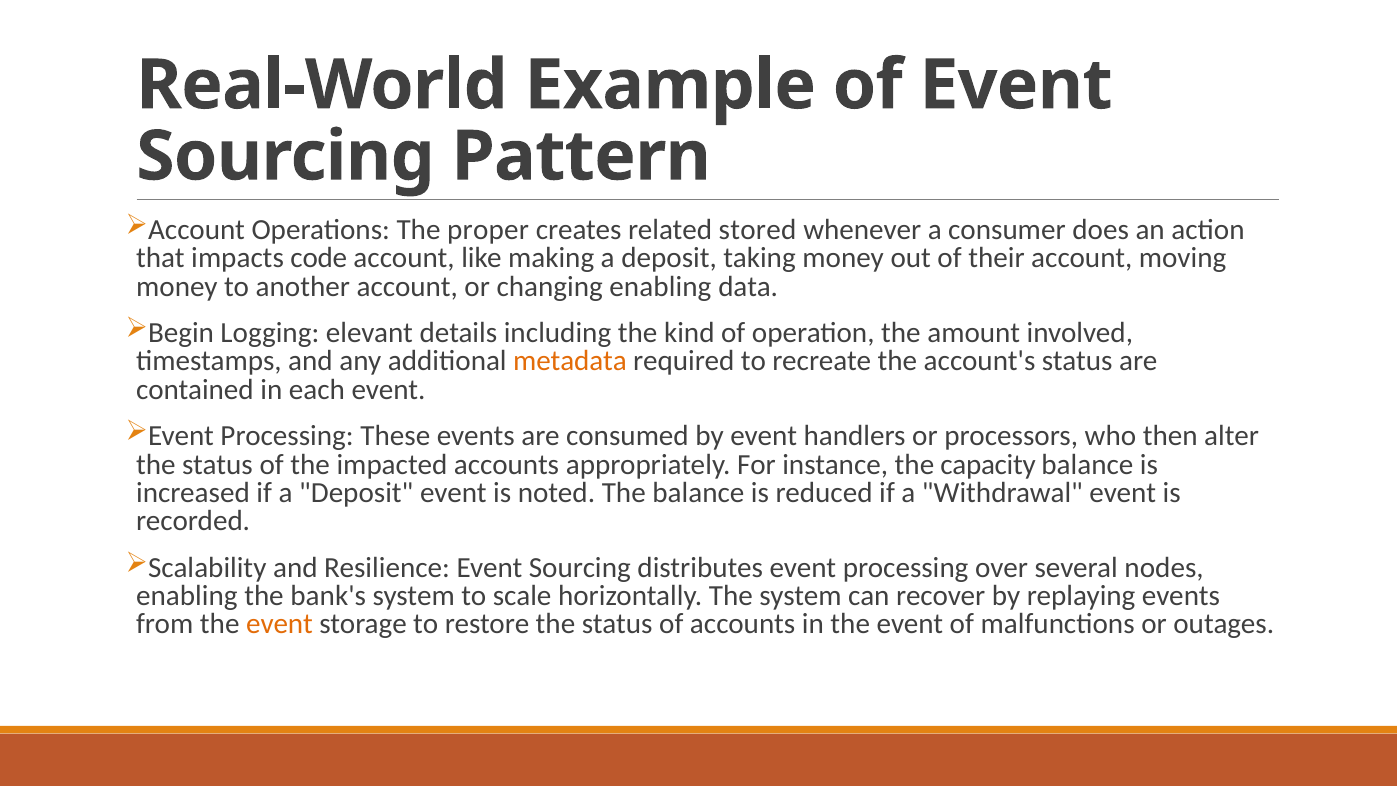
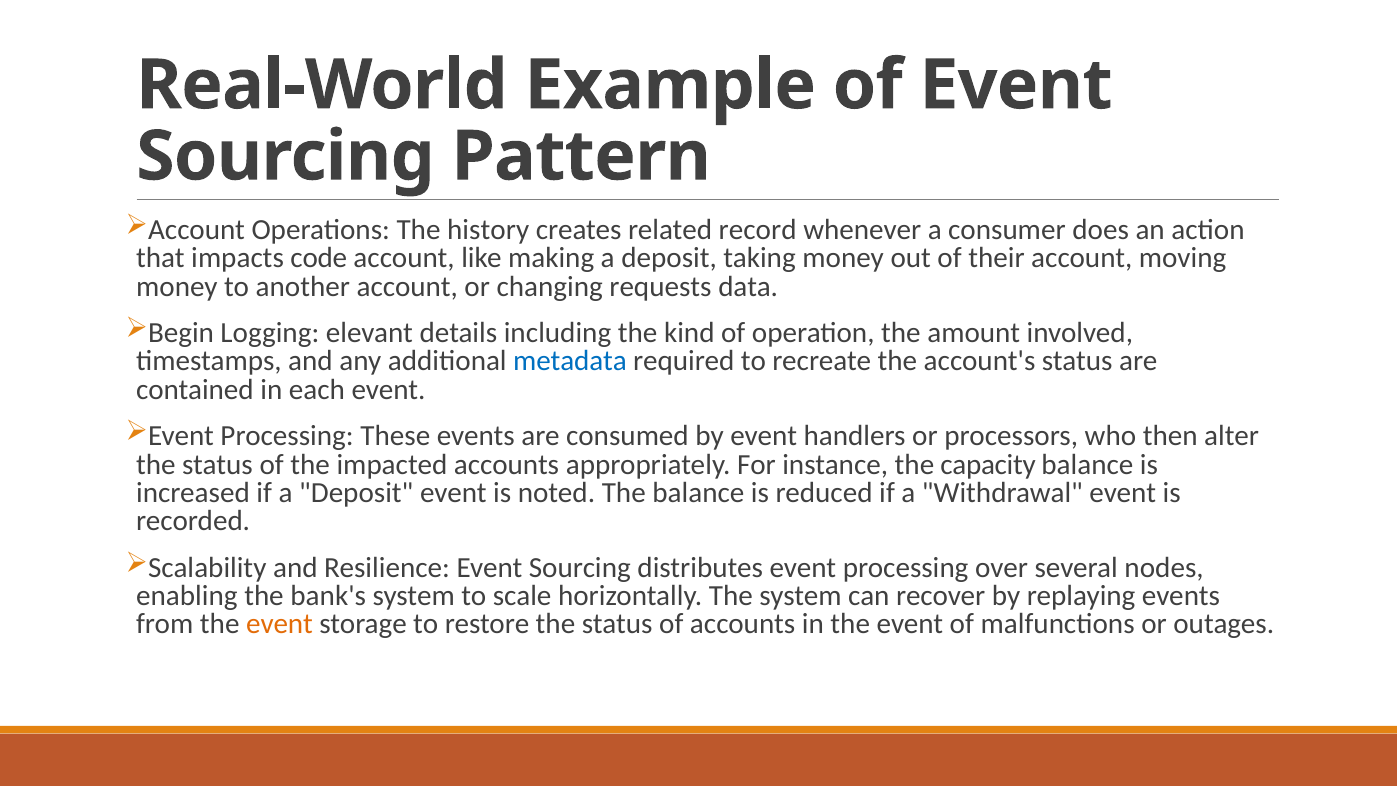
proper: proper -> history (488, 230)
stored: stored -> record (758, 230)
changing enabling: enabling -> requests (660, 286)
metadata colour: orange -> blue (570, 361)
